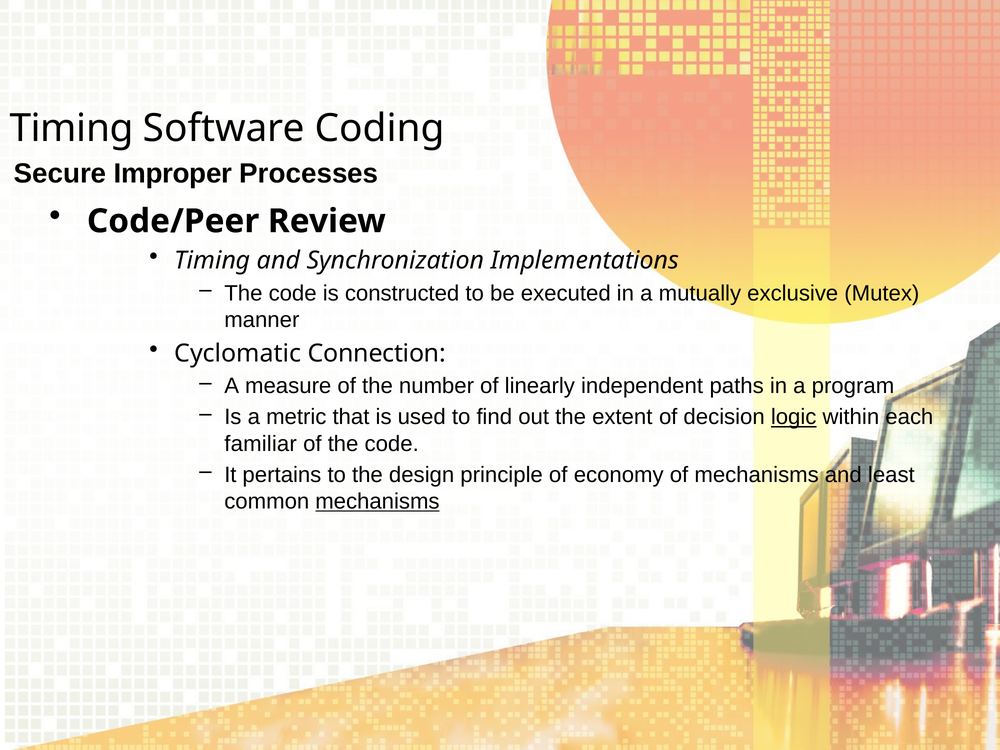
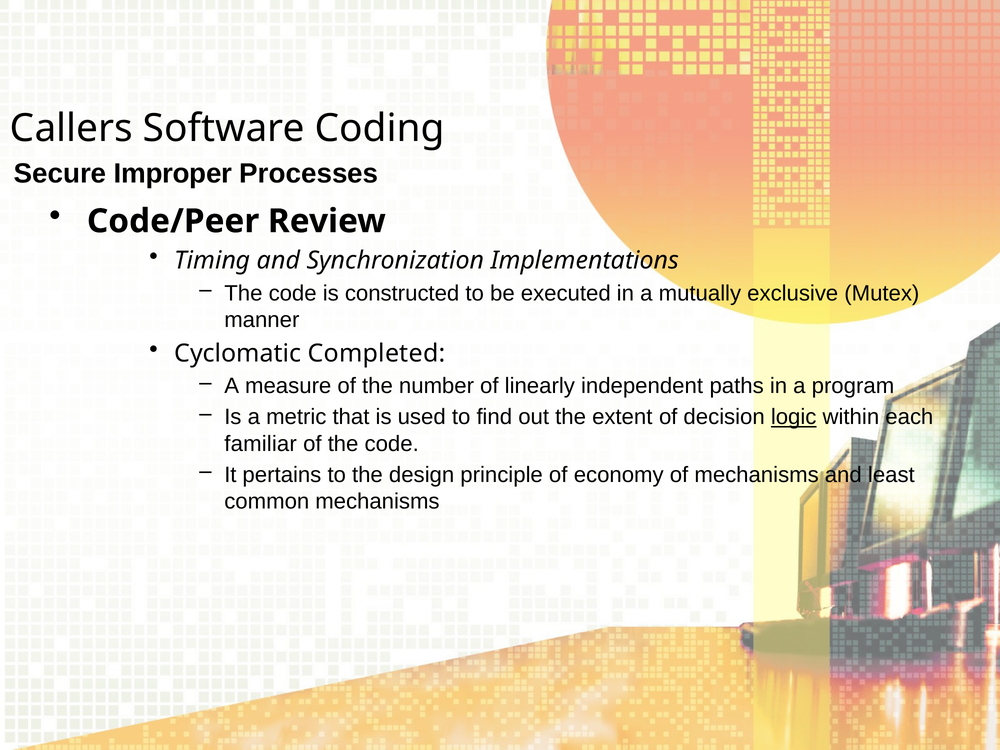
Timing: Timing -> Callers (71, 128)
Connection: Connection -> Completed (377, 353)
mechanisms underline: present -> none (377, 501)
